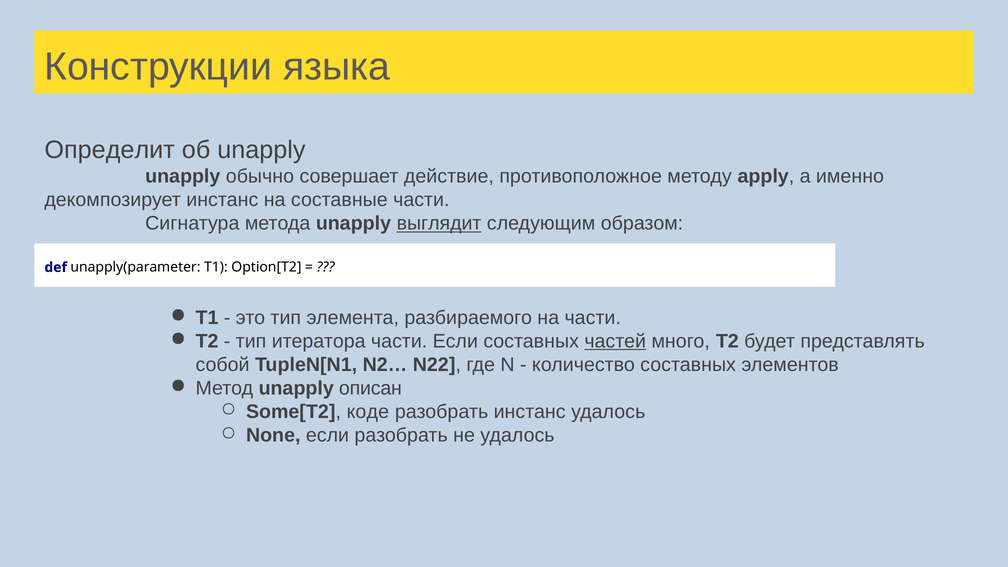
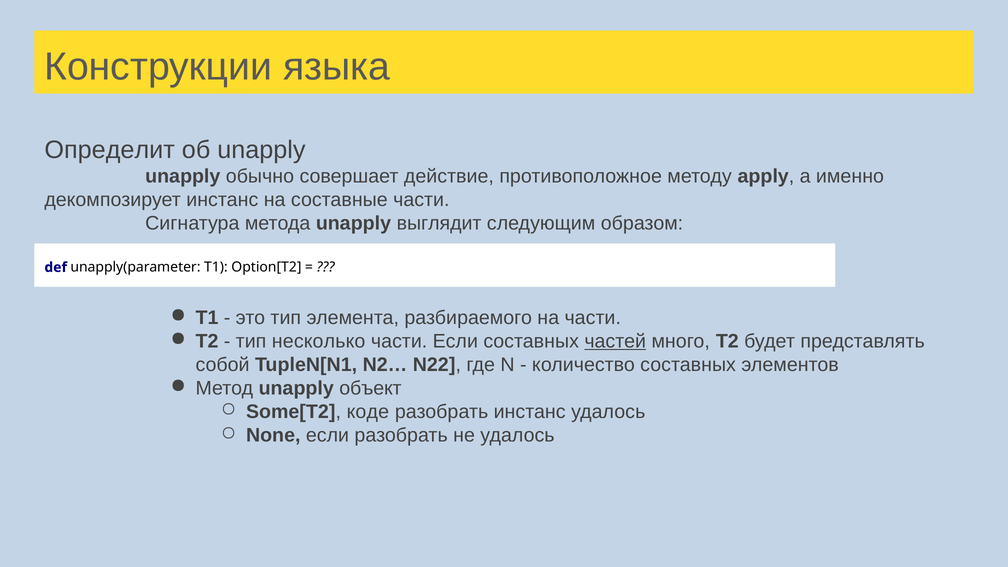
выглядит underline: present -> none (439, 223)
итератора: итератора -> несколько (319, 341)
описан: описан -> объект (370, 388)
